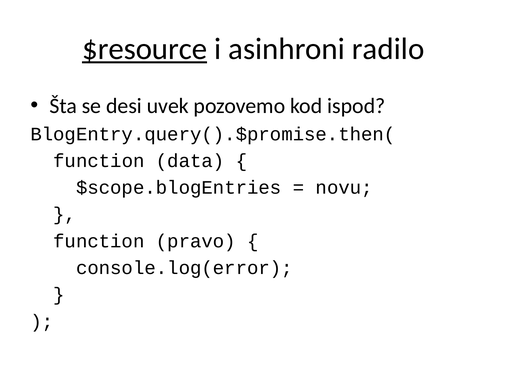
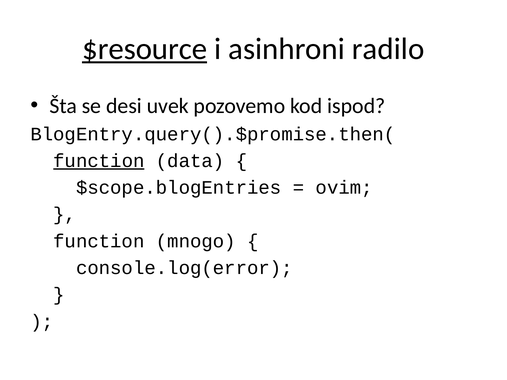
function underline: none -> present (99, 161)
novu: novu -> ovim (344, 188)
pravo: pravo -> mnogo (196, 241)
